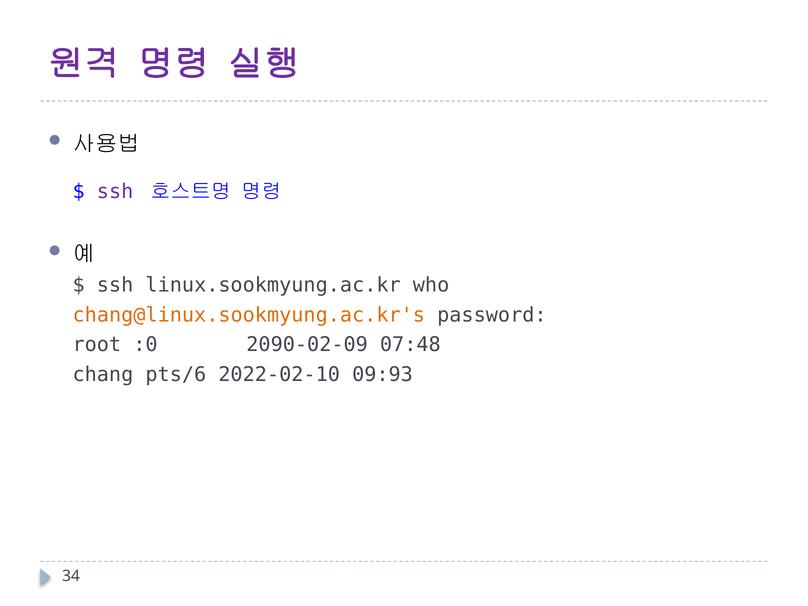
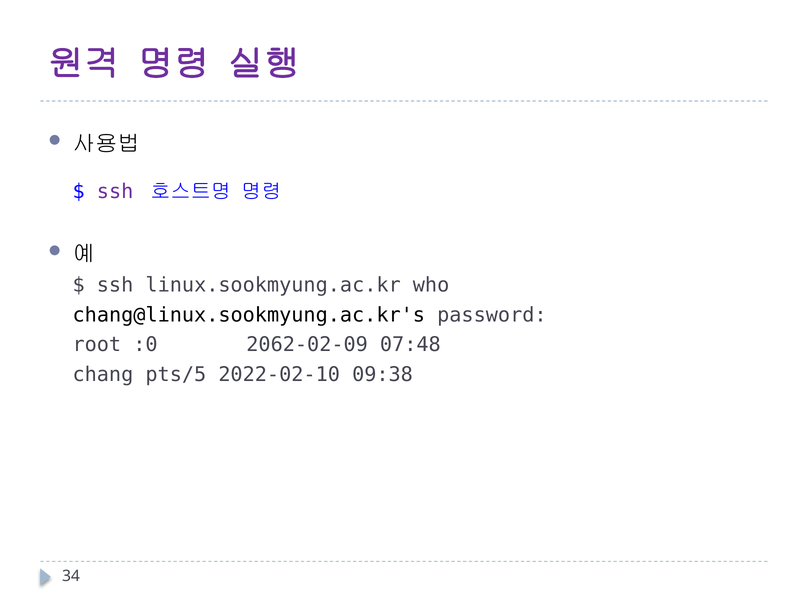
chang@linux.sookmyung.ac.kr's colour: orange -> black (249, 315)
2090-02-09: 2090-02-09 -> 2062-02-09 (307, 345)
pts/6: pts/6 -> pts/5 (176, 375)
09:93: 09:93 -> 09:38 (383, 375)
